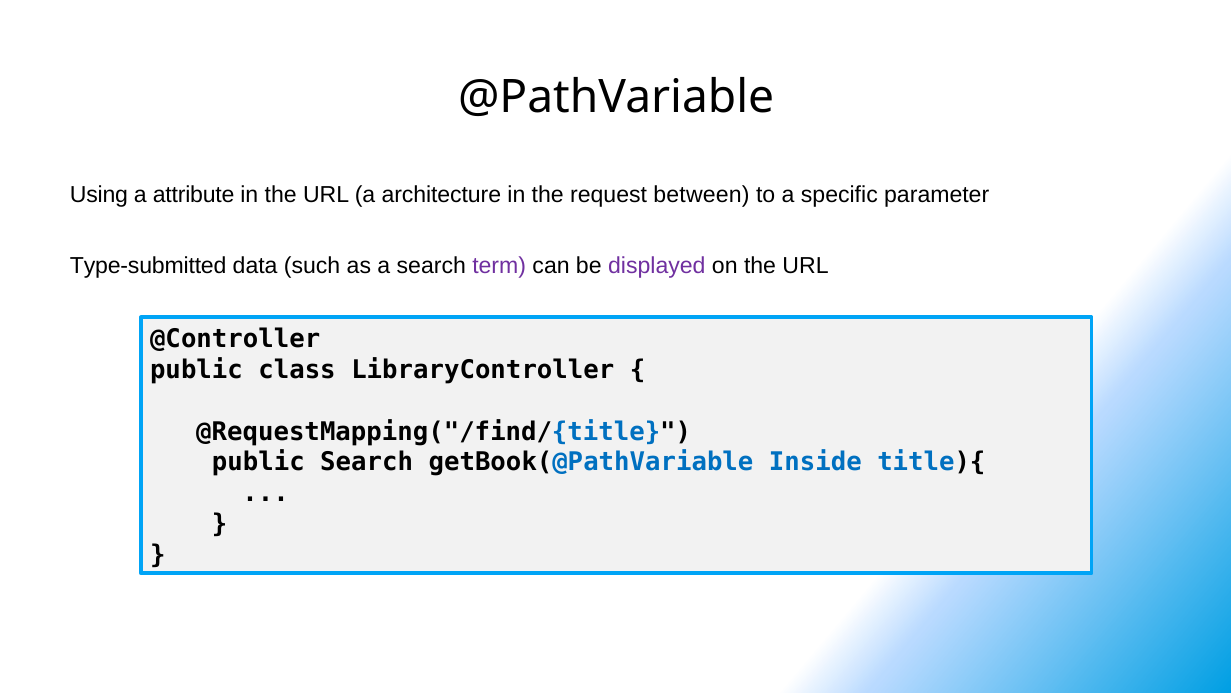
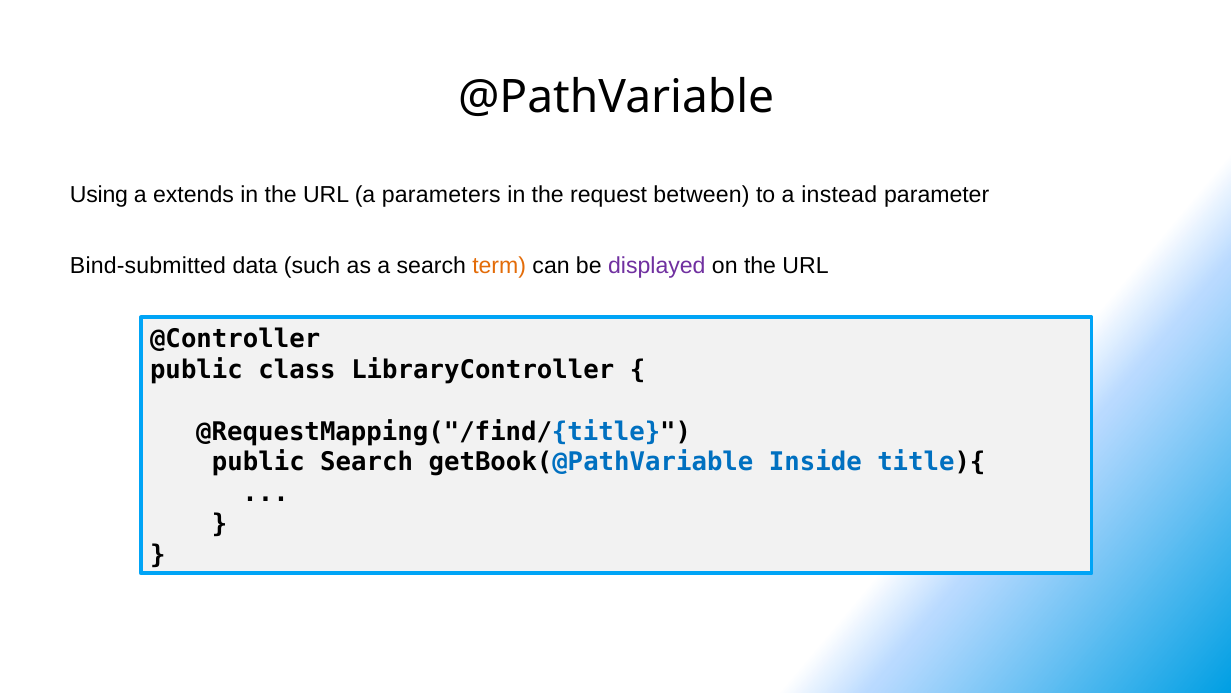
attribute: attribute -> extends (194, 195)
architecture: architecture -> parameters (441, 195)
specific: specific -> instead (839, 195)
Type-submitted: Type-submitted -> Bind-submitted (148, 265)
term colour: purple -> orange (499, 265)
